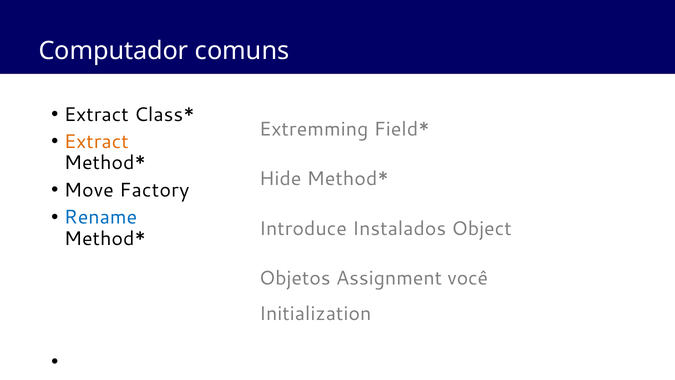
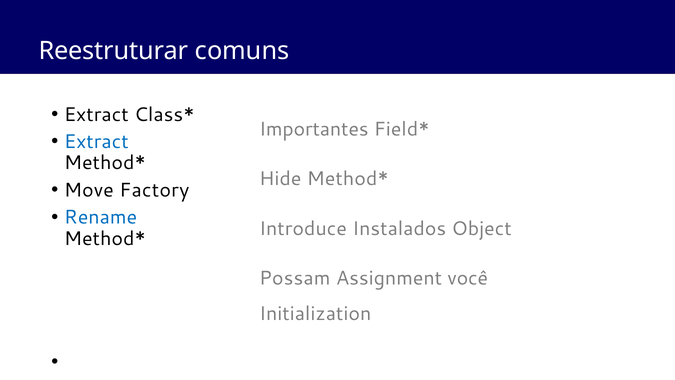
Computador: Computador -> Reestruturar (113, 51)
Extremming: Extremming -> Importantes (314, 129)
Extract colour: orange -> blue (96, 142)
Objetos: Objetos -> Possam (295, 278)
